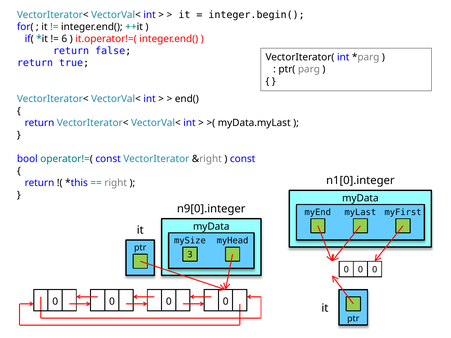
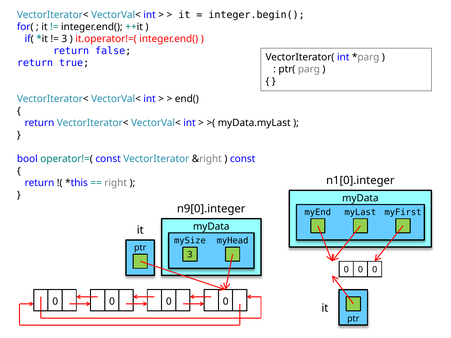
6: 6 -> 3 (64, 39)
